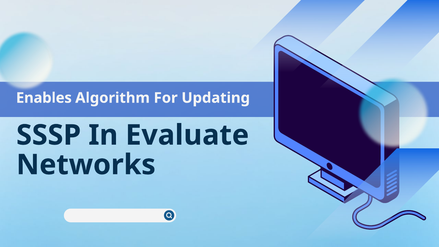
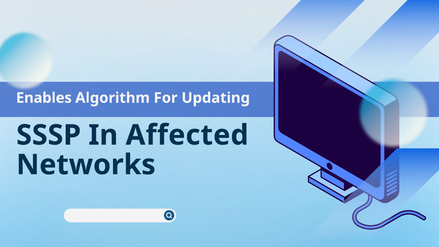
Evaluate: Evaluate -> Affected (187, 135)
